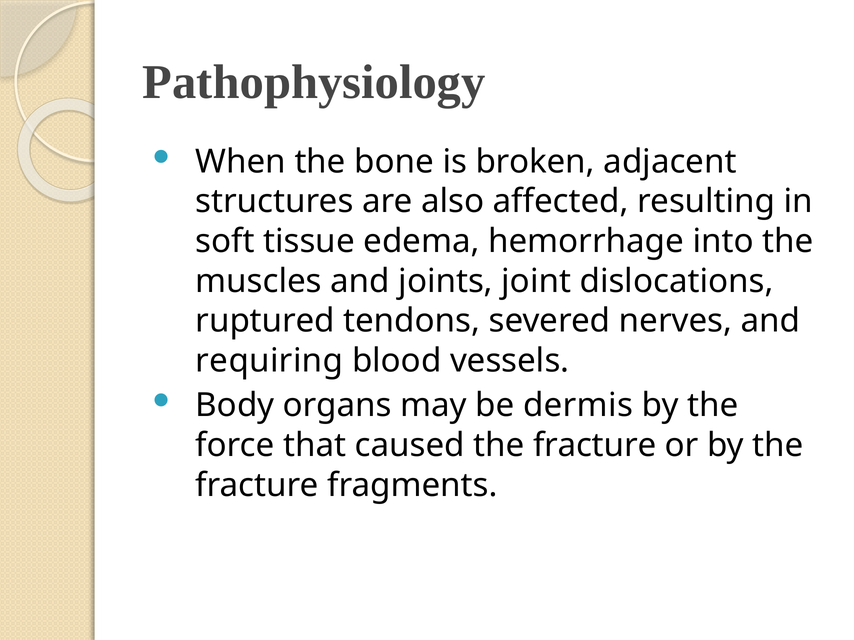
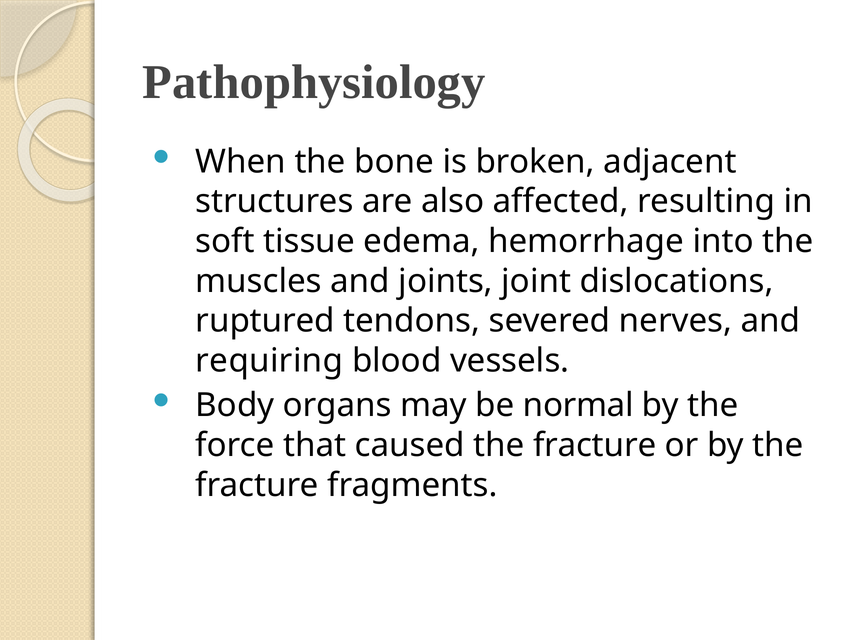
dermis: dermis -> normal (578, 406)
